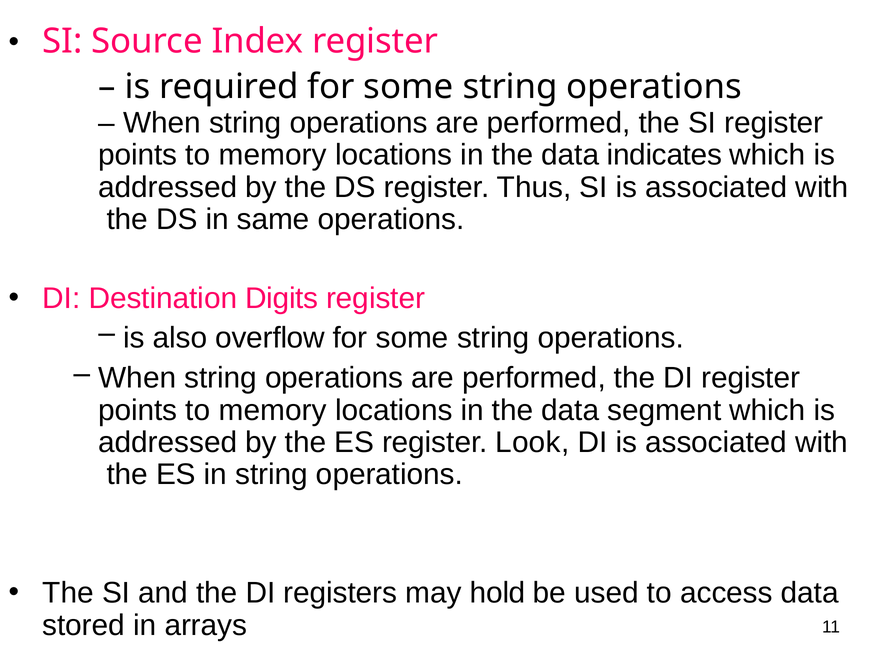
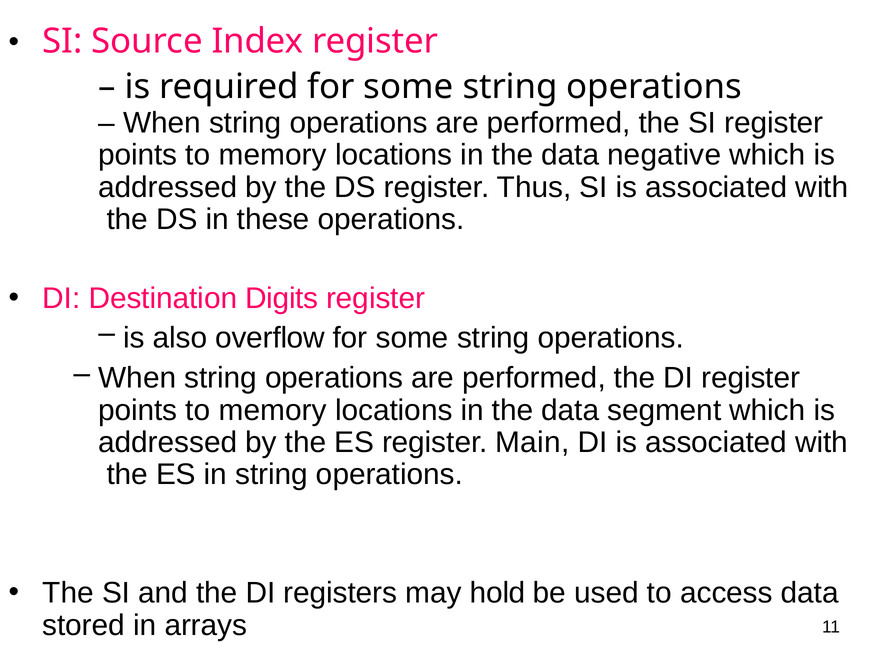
indicates: indicates -> negative (664, 155)
same: same -> these (273, 220)
Look: Look -> Main (532, 443)
